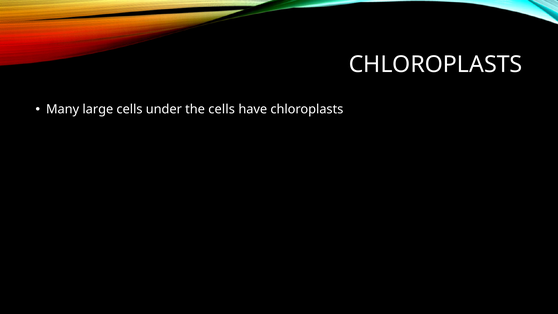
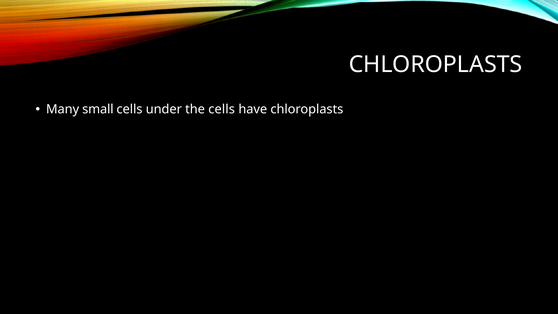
large: large -> small (98, 109)
